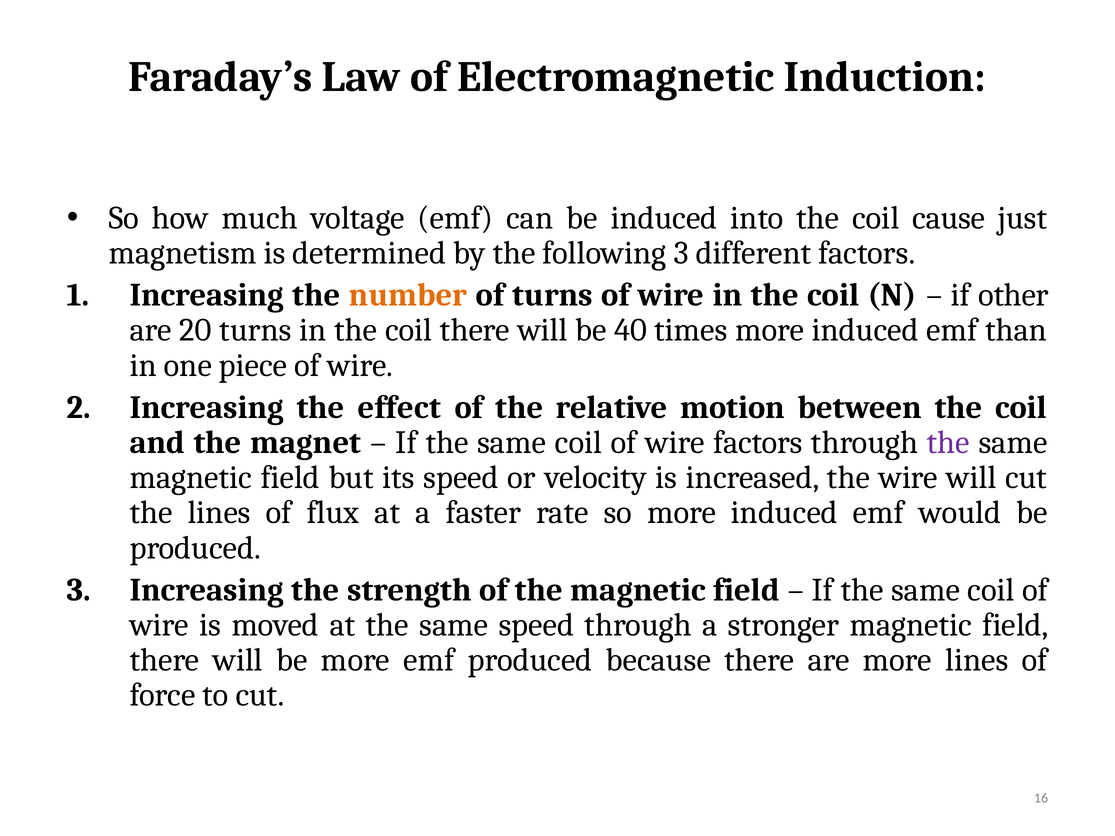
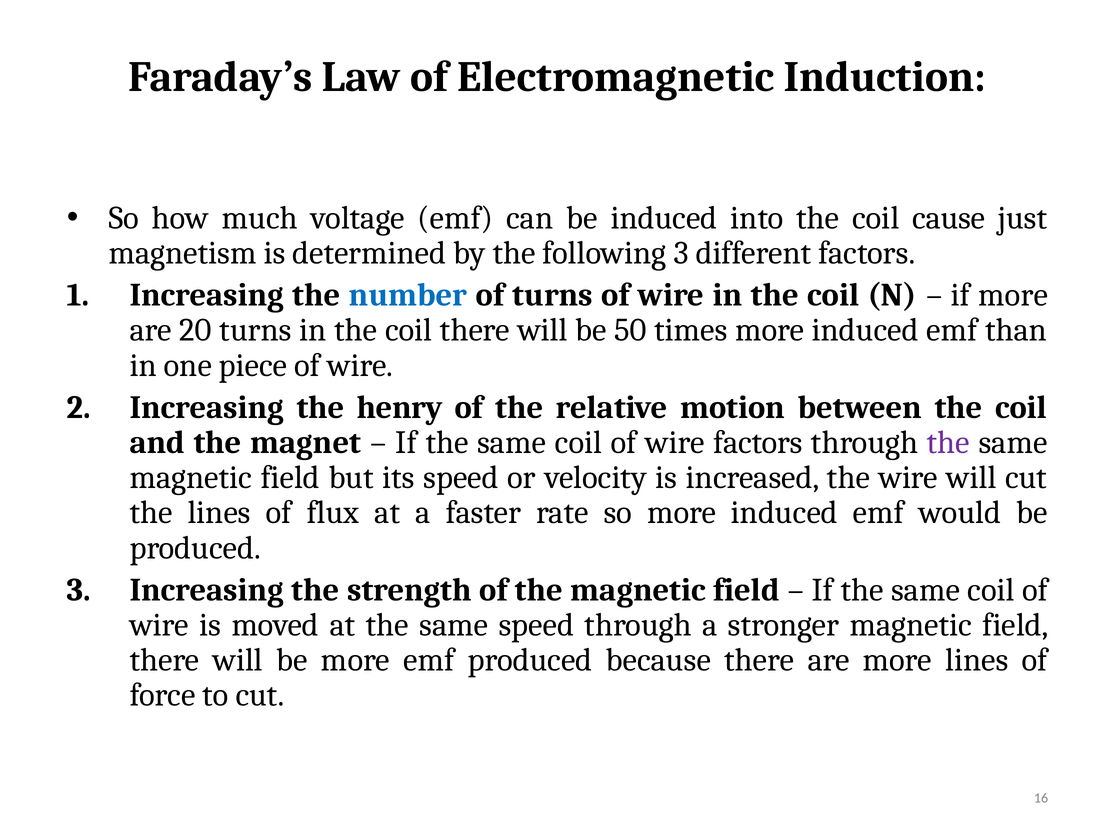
number colour: orange -> blue (408, 295)
if other: other -> more (1013, 295)
40: 40 -> 50 (630, 330)
effect: effect -> henry (400, 408)
